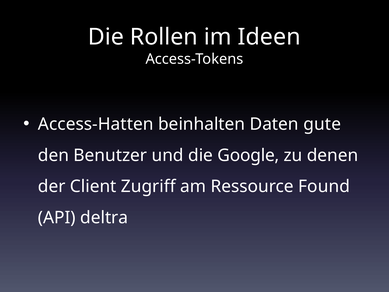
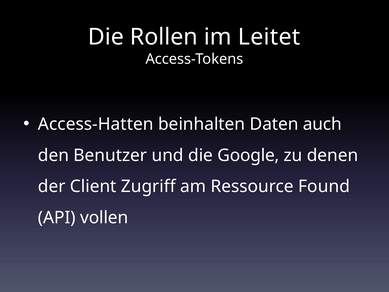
Ideen: Ideen -> Leitet (269, 37)
gute: gute -> auch (322, 124)
deltra: deltra -> vollen (104, 217)
